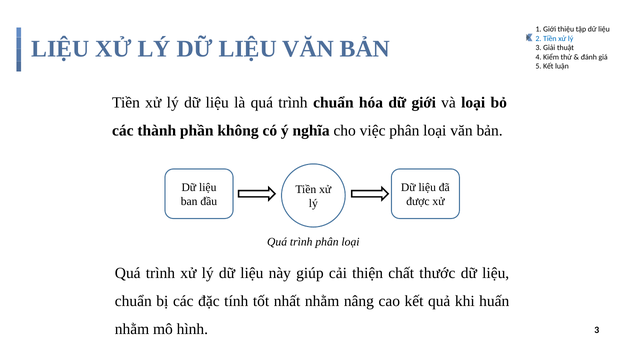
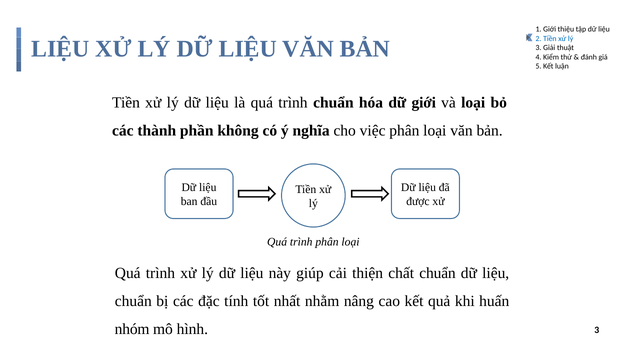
chất thước: thước -> chuẩn (437, 273)
nhằm: nhằm -> nhóm (132, 329)
